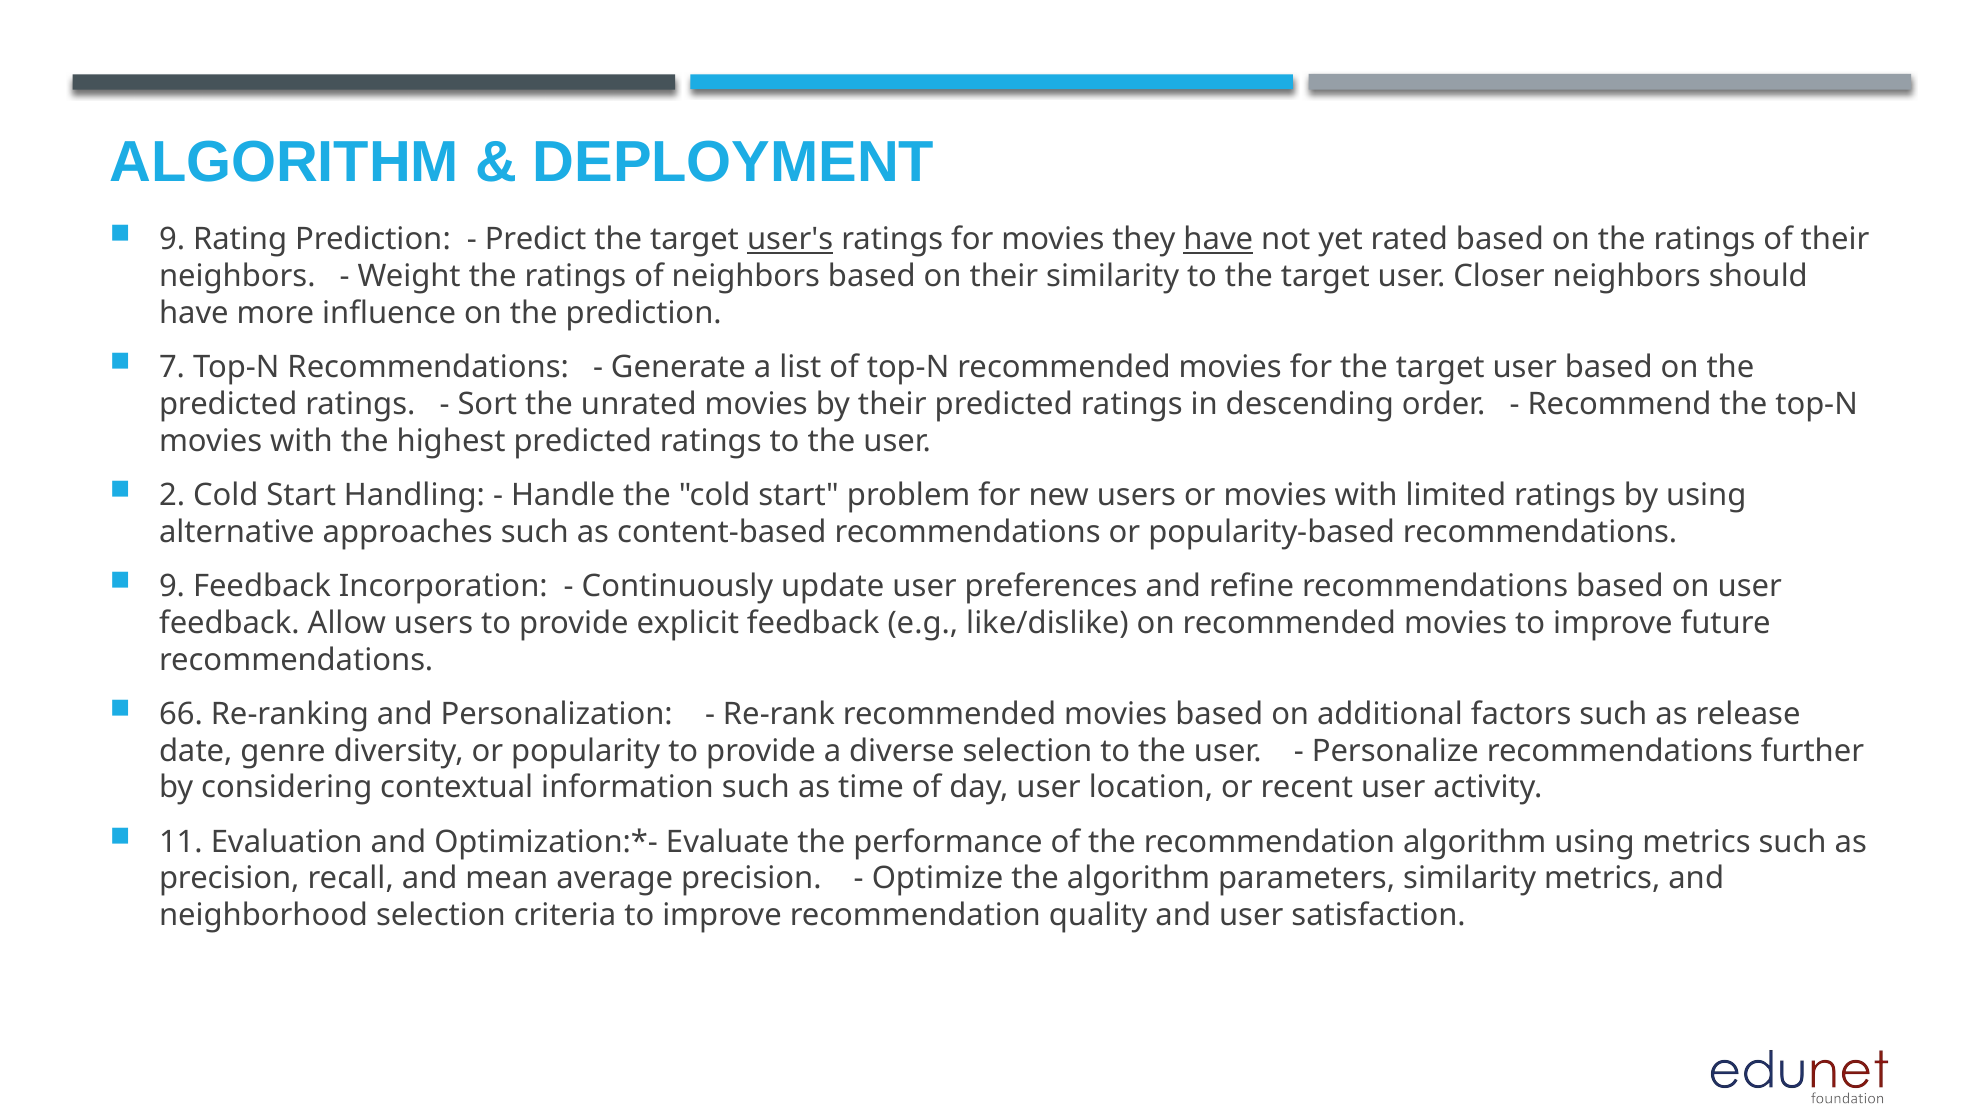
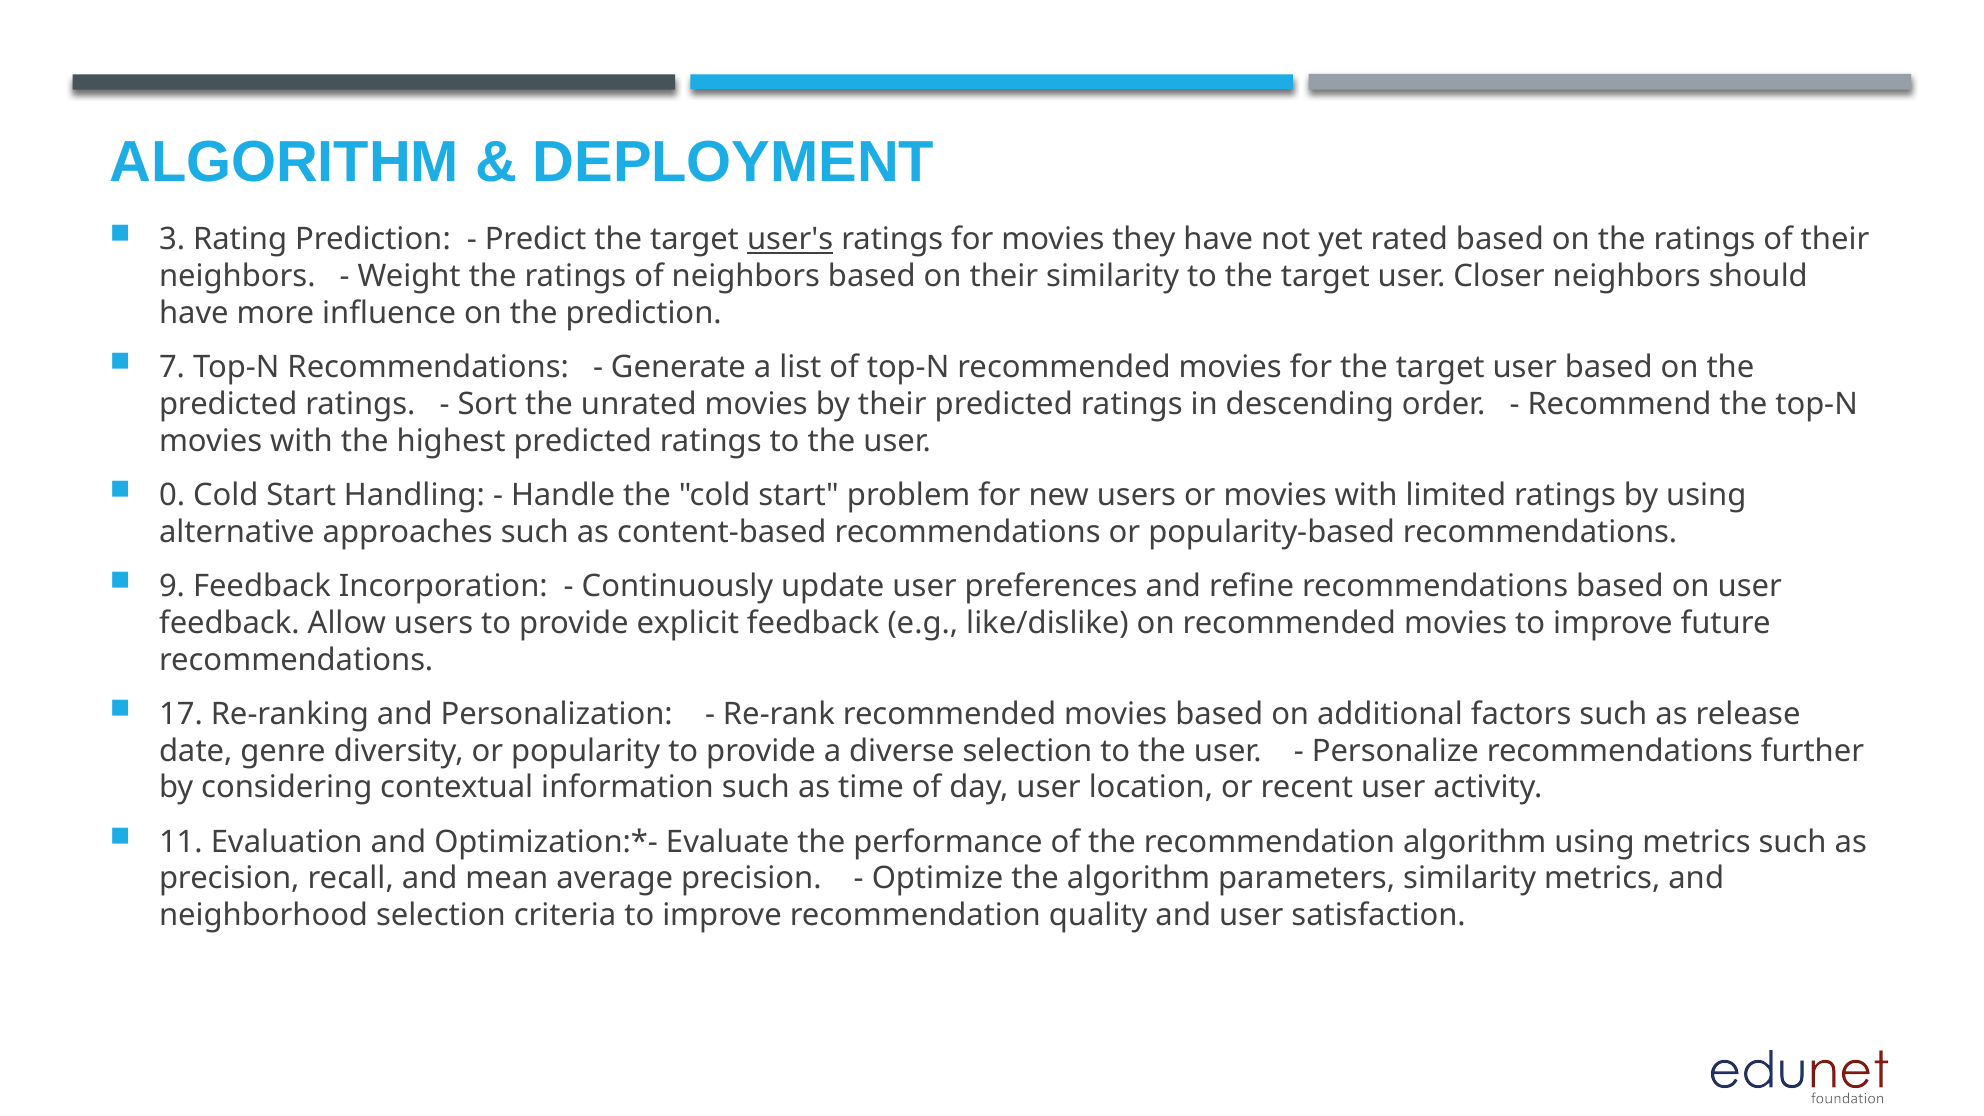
9: 9 -> 3 (172, 240)
have underline: present -> none (1218, 240)
2: 2 -> 0 (172, 495)
66: 66 -> 17 (181, 714)
